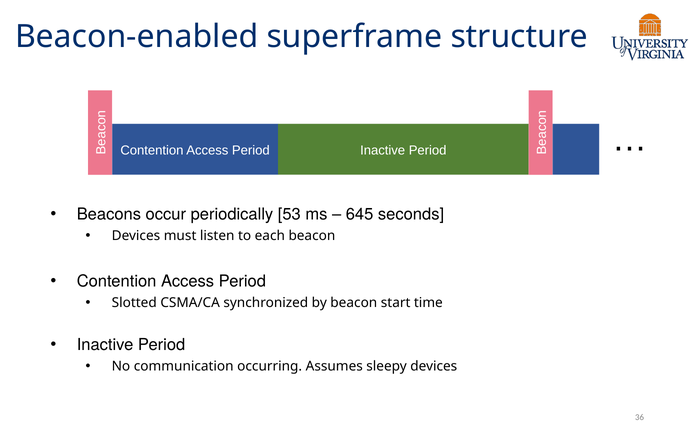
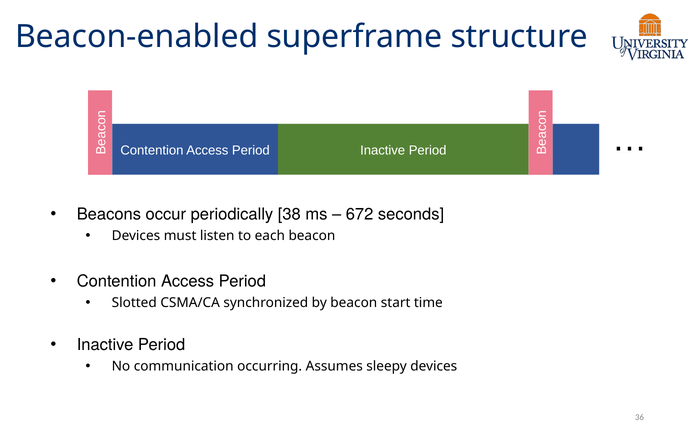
53: 53 -> 38 (289, 214)
645: 645 -> 672 (360, 214)
